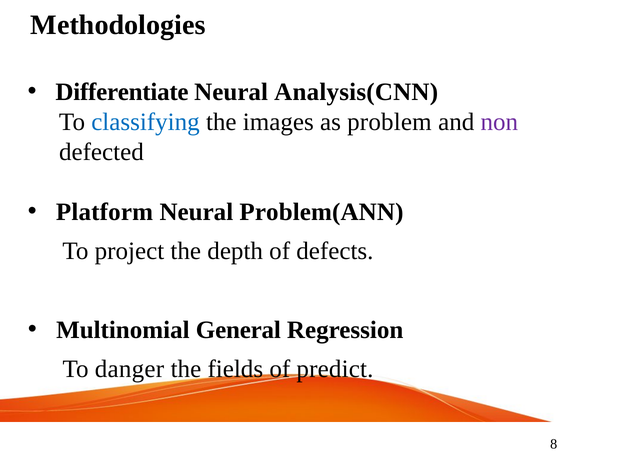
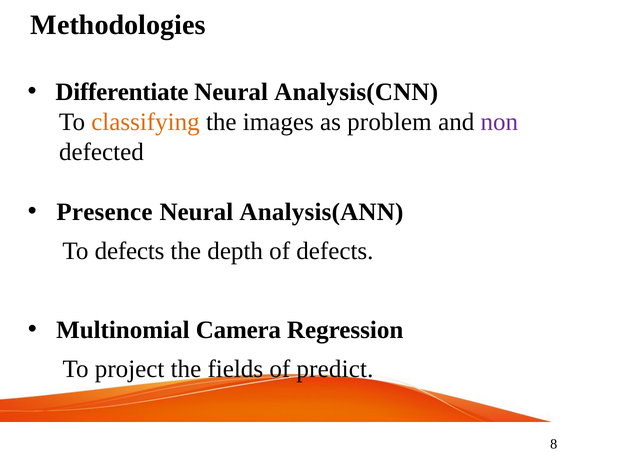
classifying colour: blue -> orange (145, 122)
Platform: Platform -> Presence (104, 212)
Problem(ANN: Problem(ANN -> Analysis(ANN (321, 212)
To project: project -> defects (130, 252)
General: General -> Camera (238, 330)
danger: danger -> project (130, 370)
